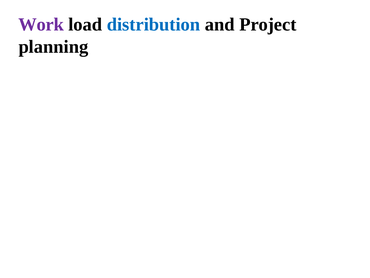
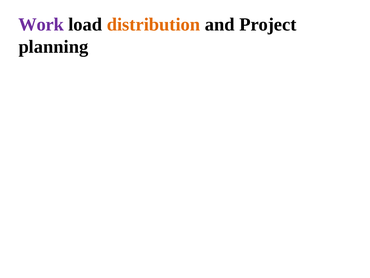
distribution colour: blue -> orange (154, 24)
